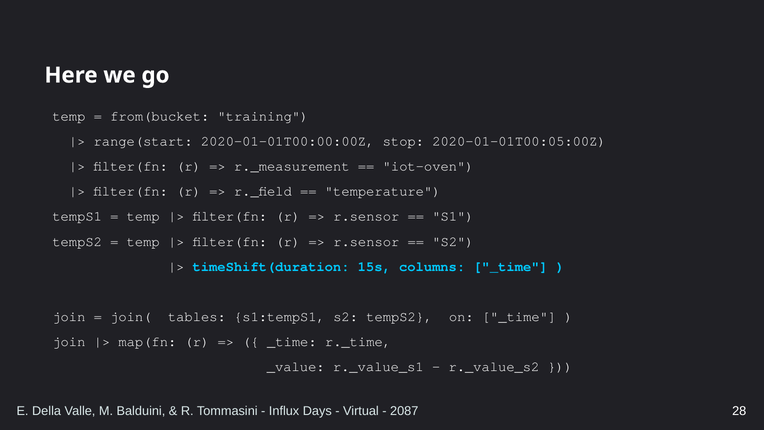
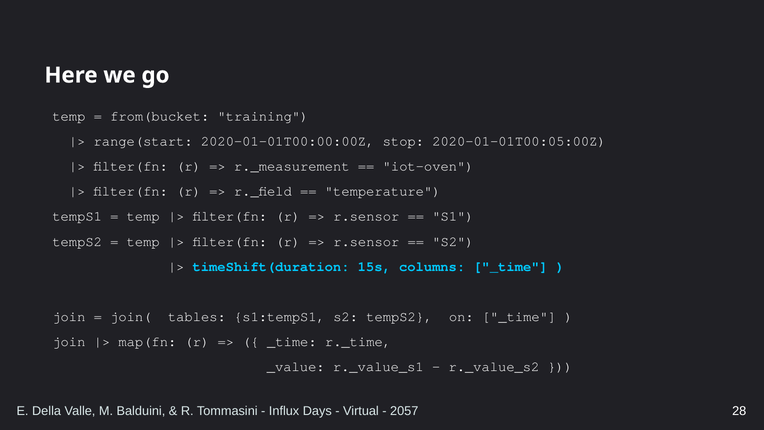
2087: 2087 -> 2057 (404, 411)
